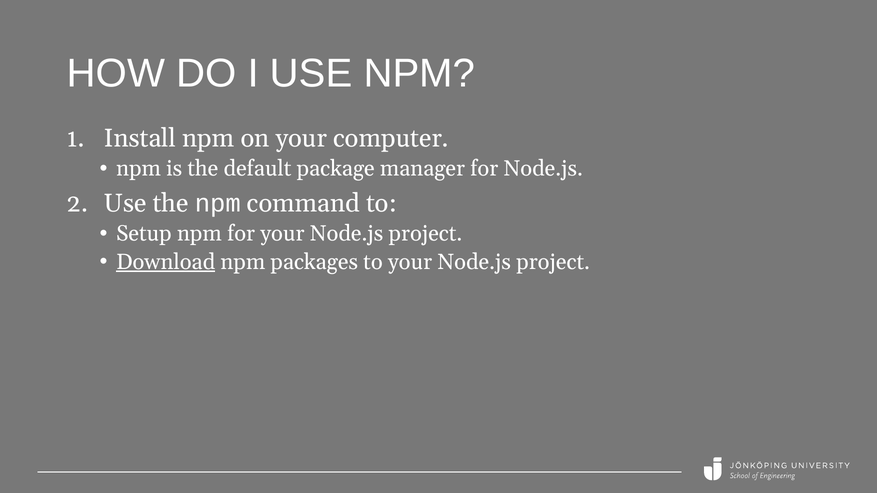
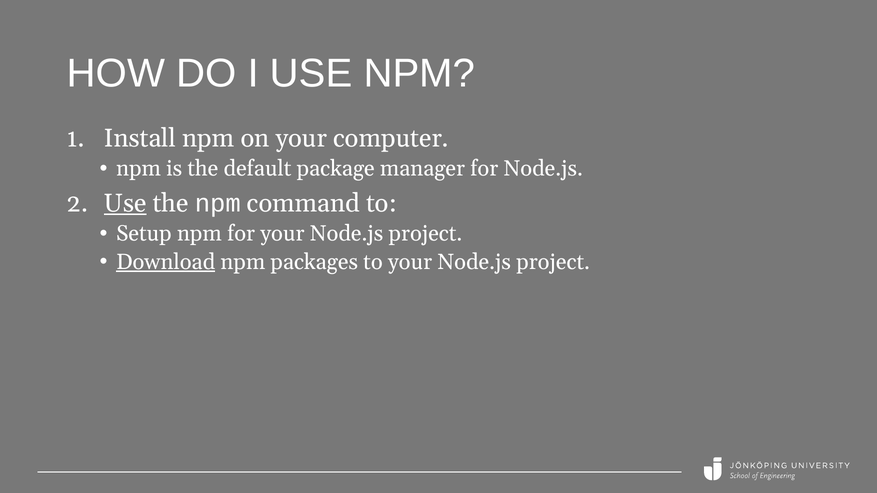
Use underline: none -> present (125, 204)
